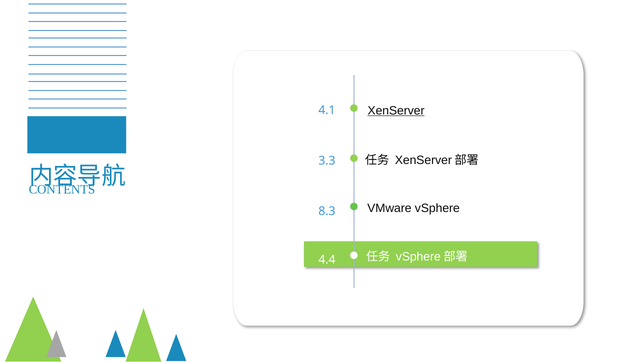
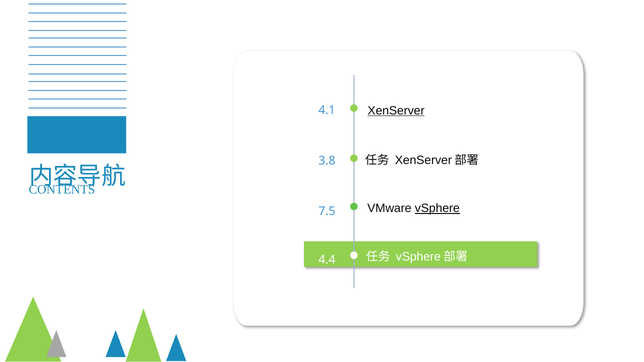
3.3: 3.3 -> 3.8 (327, 161)
vSphere underline: none -> present (437, 209)
8.3: 8.3 -> 7.5 (327, 212)
